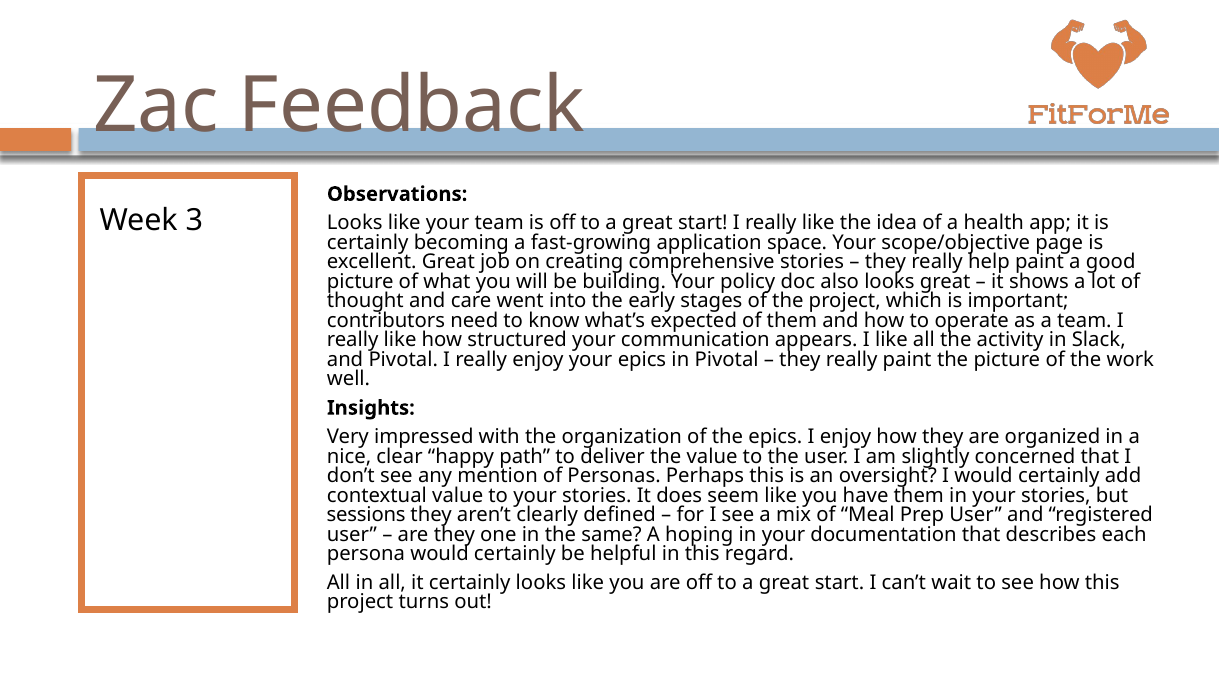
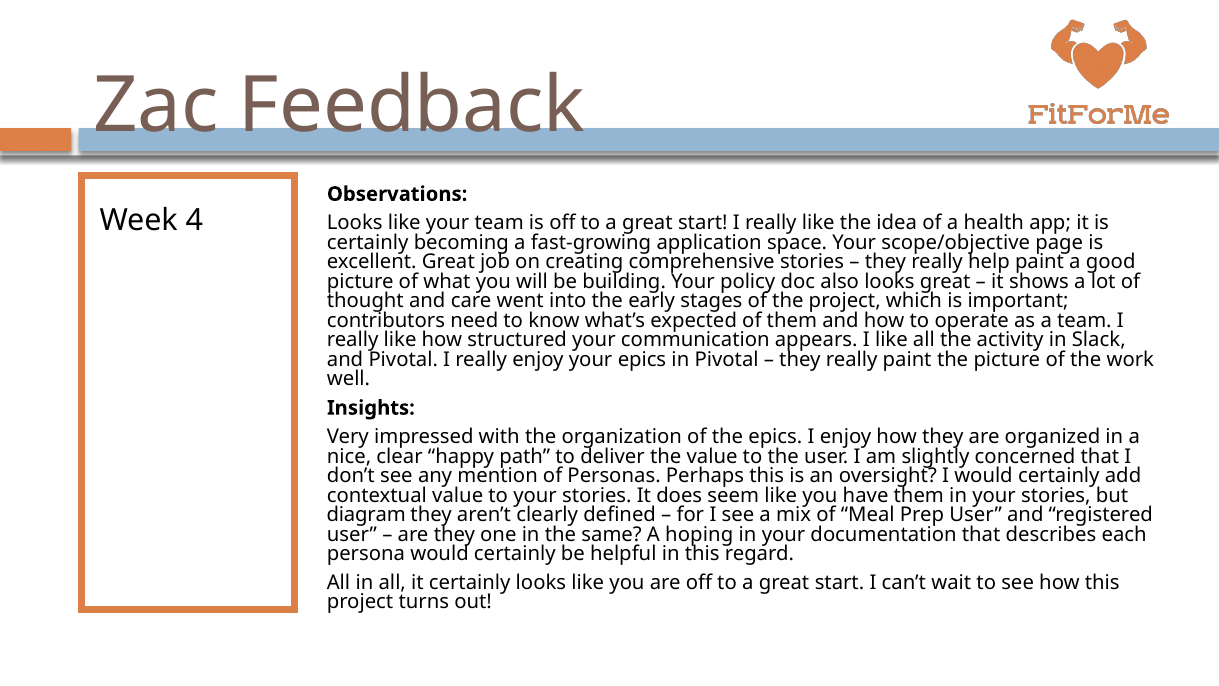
3: 3 -> 4 (194, 220)
sessions: sessions -> diagram (366, 515)
